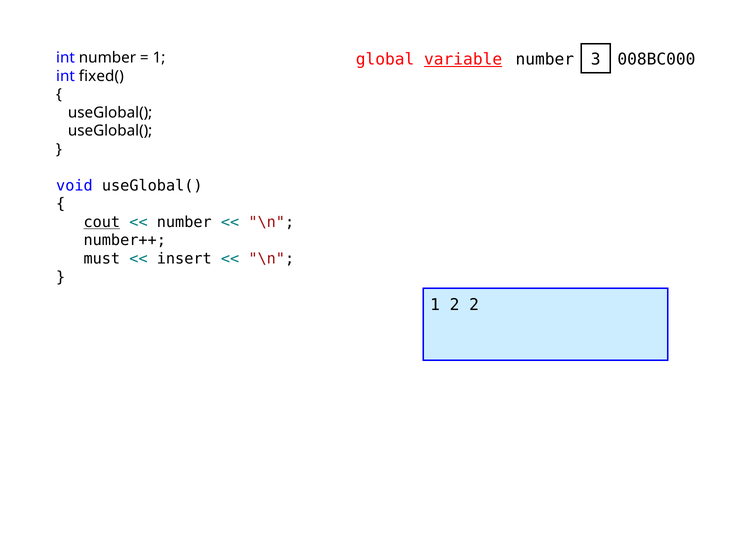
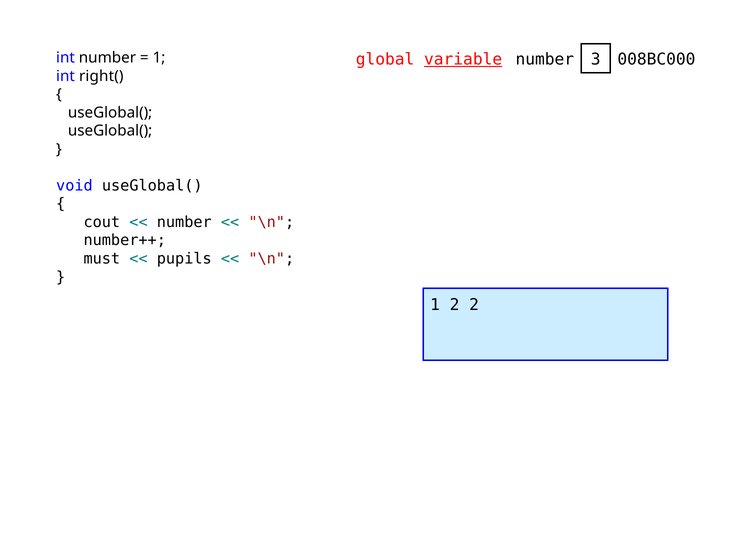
fixed(: fixed( -> right( (101, 76)
cout underline: present -> none (102, 222)
insert: insert -> pupils (184, 259)
